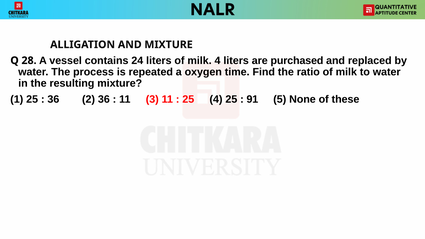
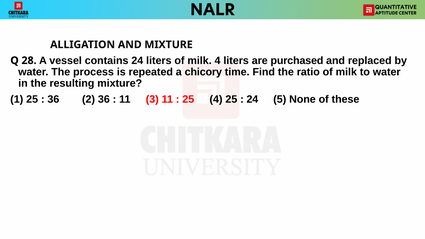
oxygen: oxygen -> chicory (203, 72)
91: 91 -> 24 (252, 99)
